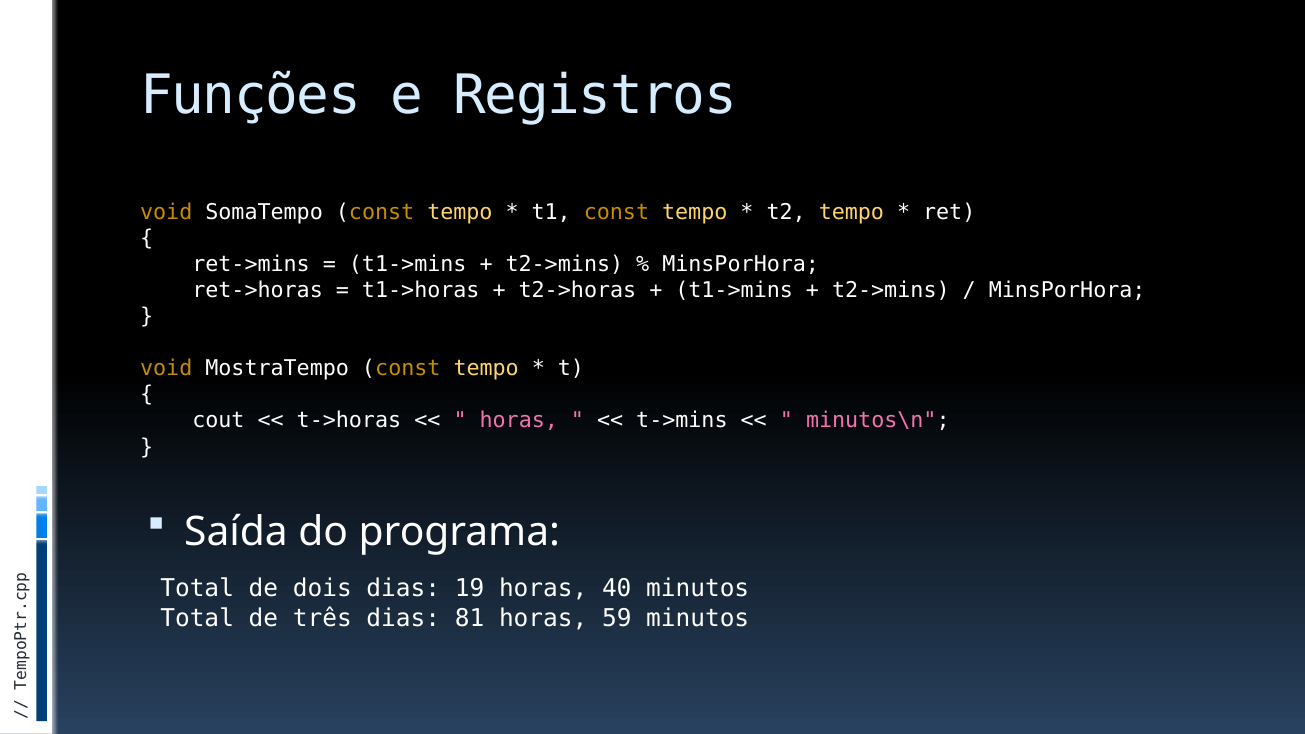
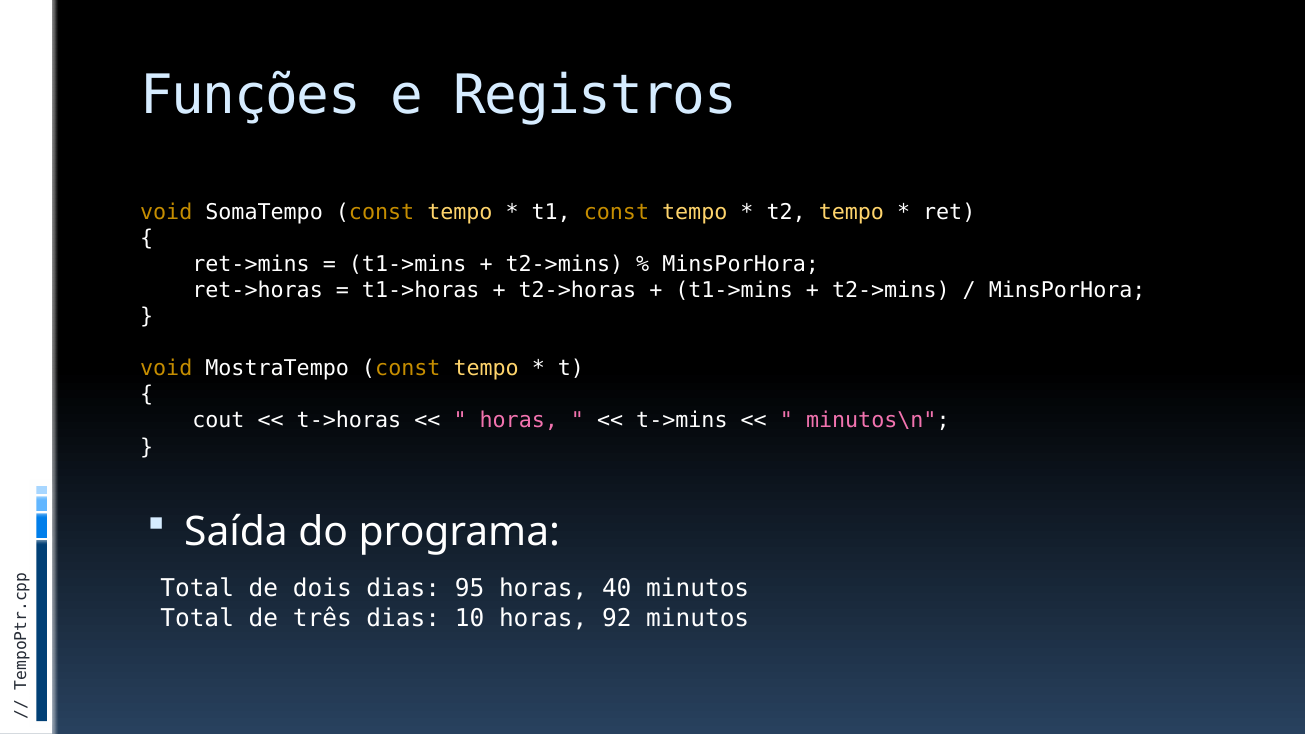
19: 19 -> 95 (470, 589)
81: 81 -> 10 (470, 618)
59: 59 -> 92 (617, 618)
